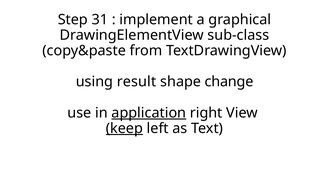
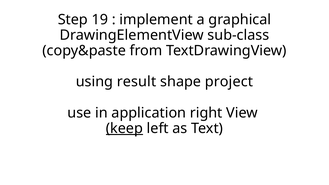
31: 31 -> 19 (100, 20)
change: change -> project (229, 82)
application underline: present -> none (149, 113)
